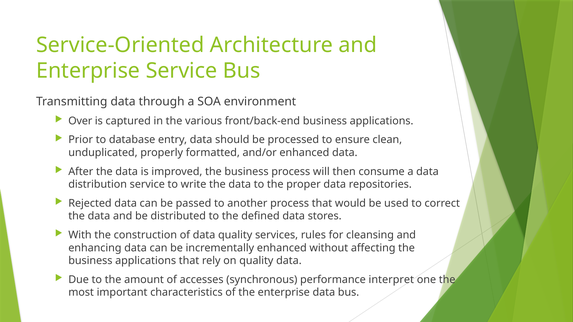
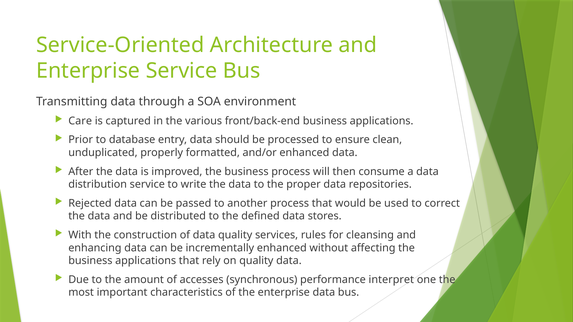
Over: Over -> Care (80, 121)
